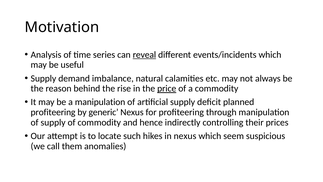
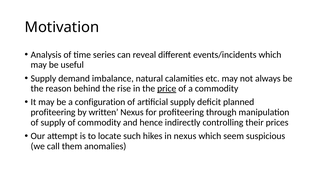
reveal underline: present -> none (144, 55)
a manipulation: manipulation -> configuration (100, 102)
generic: generic -> written (104, 112)
